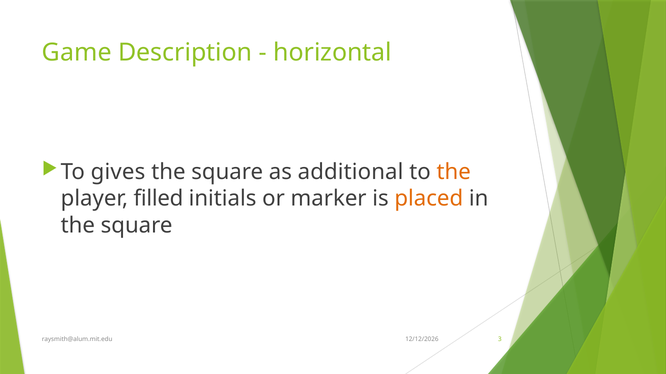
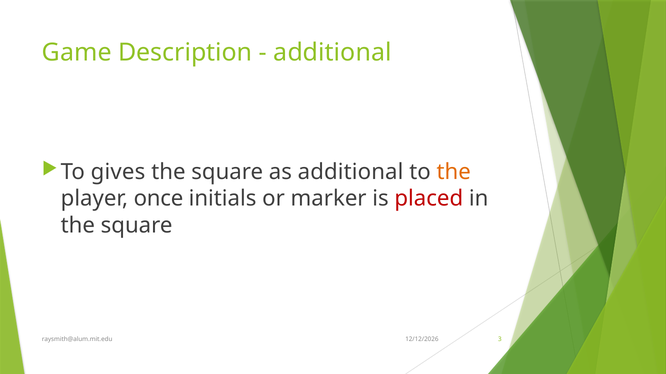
horizontal: horizontal -> additional (333, 53)
filled: filled -> once (158, 199)
placed colour: orange -> red (429, 199)
